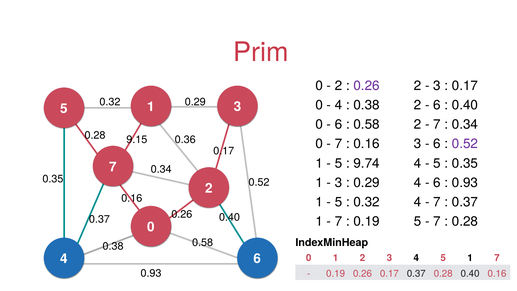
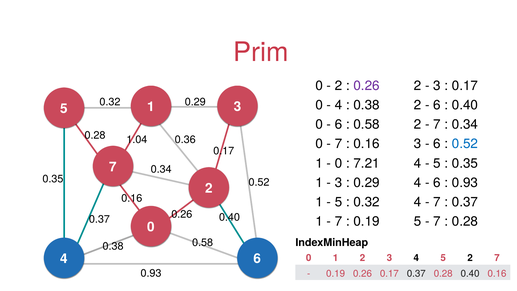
9.15: 9.15 -> 1.04 (137, 140)
0.52 colour: purple -> blue (465, 144)
5: 5 -> 0 (339, 163)
9.74: 9.74 -> 7.21 (367, 163)
4 5 1: 1 -> 2 (470, 258)
